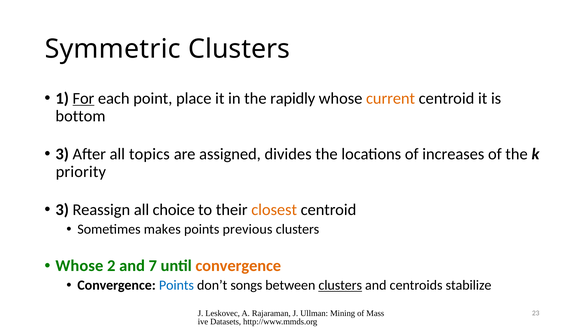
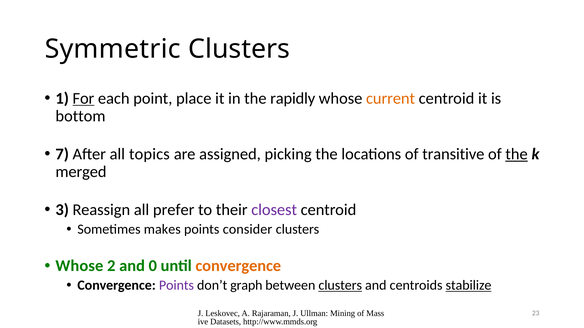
3: 3 -> 7 (62, 154)
divides: divides -> picking (288, 154)
increases: increases -> transitive (453, 154)
the underline: none -> present (517, 154)
priority: priority -> merged (81, 172)
choice: choice -> prefer (174, 210)
closest colour: orange -> purple (274, 210)
previous: previous -> consider (248, 230)
7: 7 -> 0 (153, 266)
Points colour: blue -> purple (176, 286)
songs: songs -> graph (246, 286)
stabilize underline: none -> present (469, 286)
